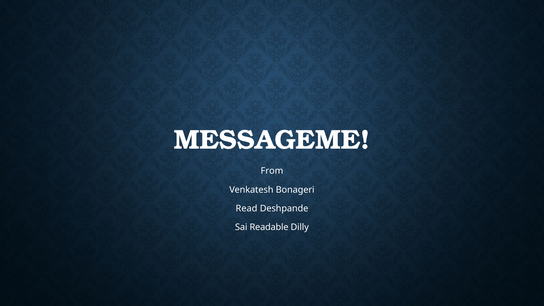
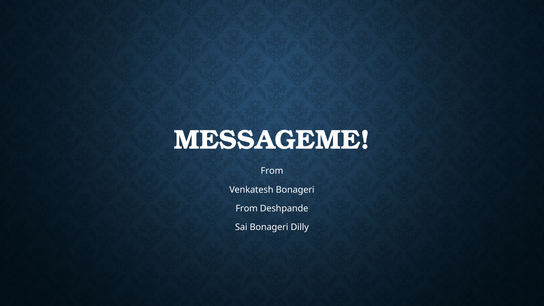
Read: Read -> From (247, 208)
Sai Readable: Readable -> Bonageri (269, 227)
